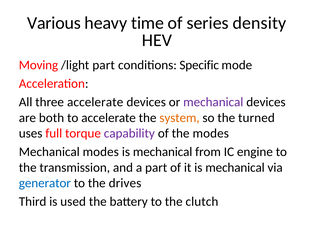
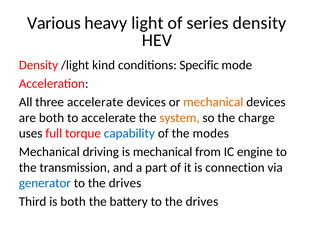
time: time -> light (147, 23)
Moving: Moving -> Density (38, 65)
/light part: part -> kind (104, 65)
mechanical colour: purple -> orange (213, 102)
turned: turned -> charge (256, 118)
capability colour: purple -> blue (129, 134)
Mechanical modes: modes -> driving (101, 152)
it is mechanical: mechanical -> connection (235, 168)
is used: used -> both (73, 202)
battery to the clutch: clutch -> drives (202, 202)
